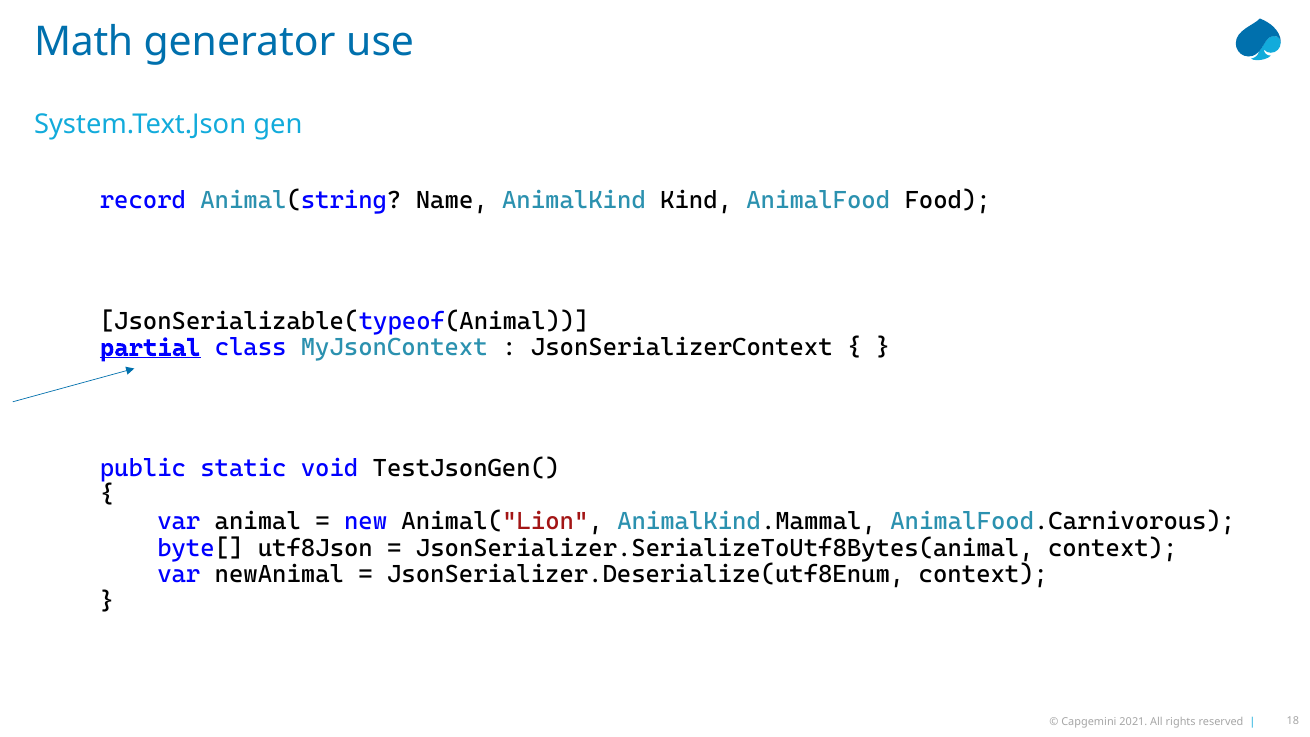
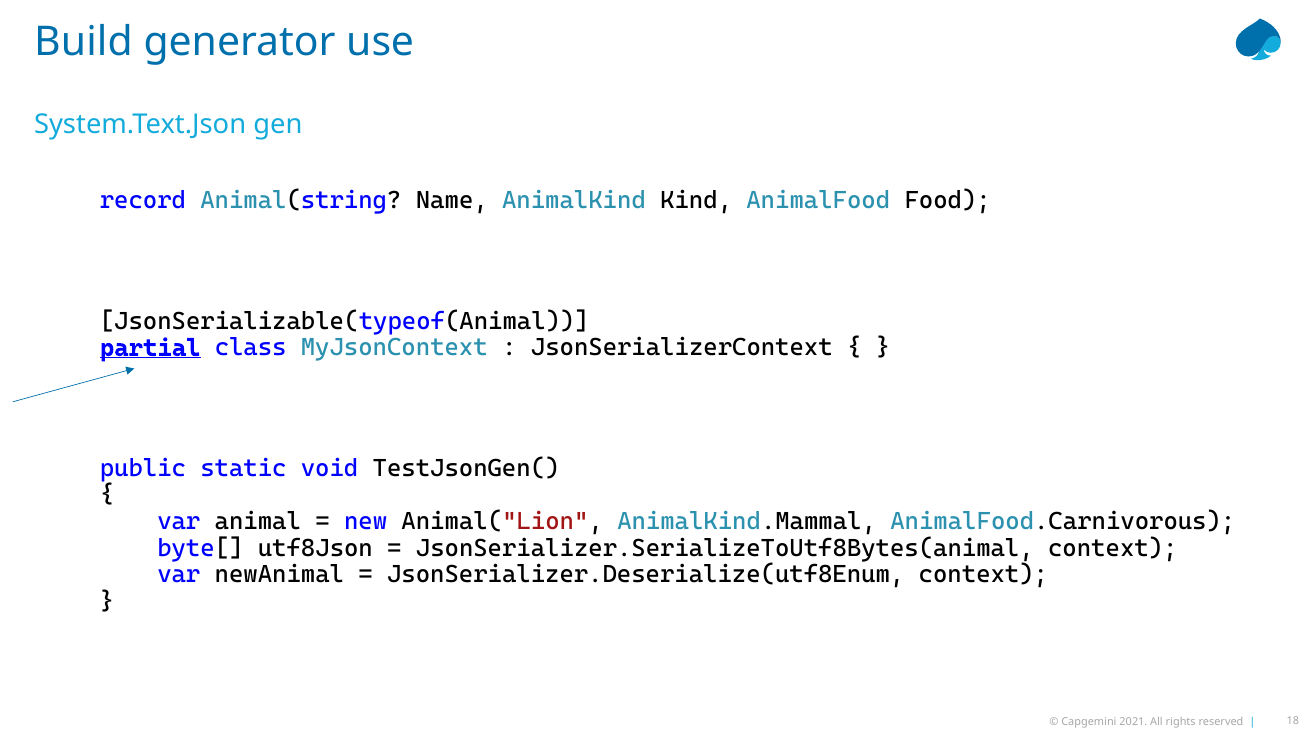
Math: Math -> Build (83, 42)
